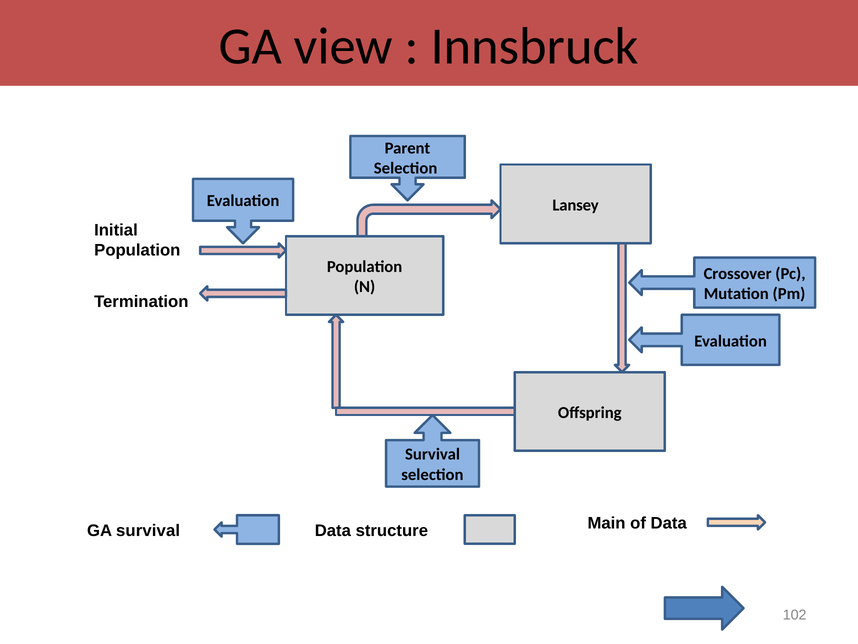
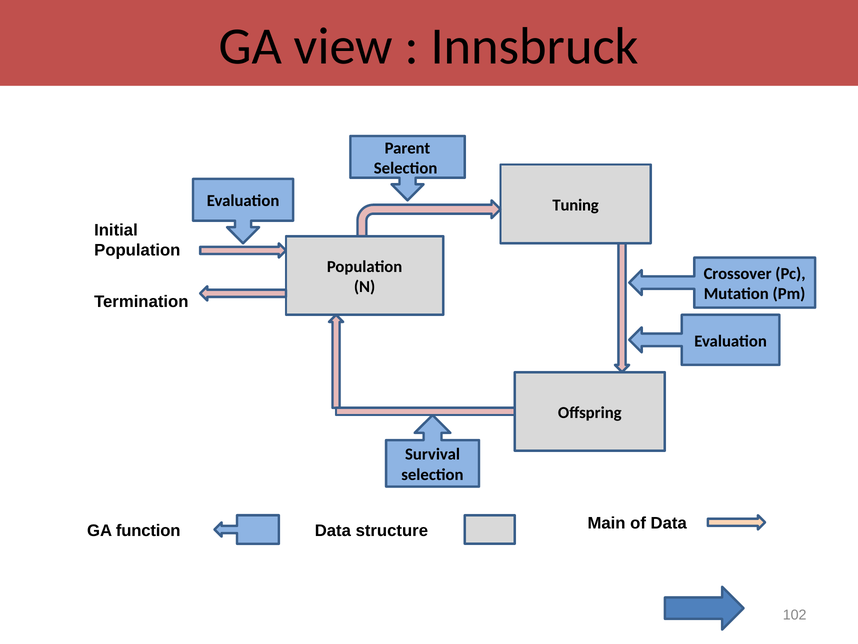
Lansey: Lansey -> Tuning (576, 205)
GA survival: survival -> function (148, 530)
